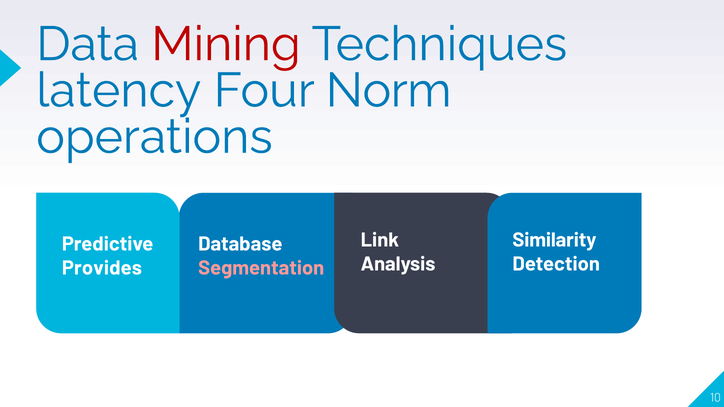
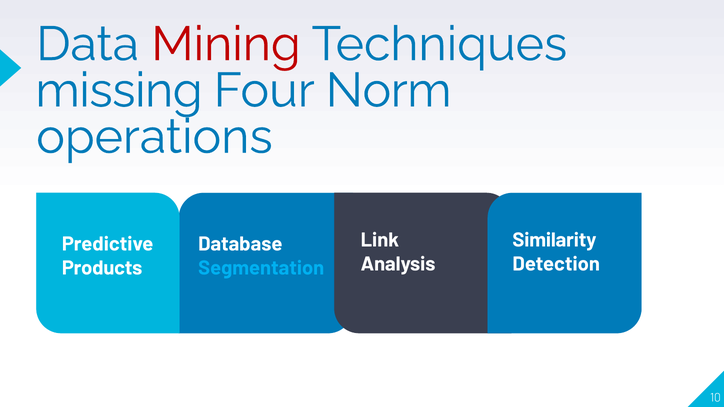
latency: latency -> missing (119, 91)
Provides: Provides -> Products (102, 269)
Segmentation colour: pink -> light blue (261, 269)
